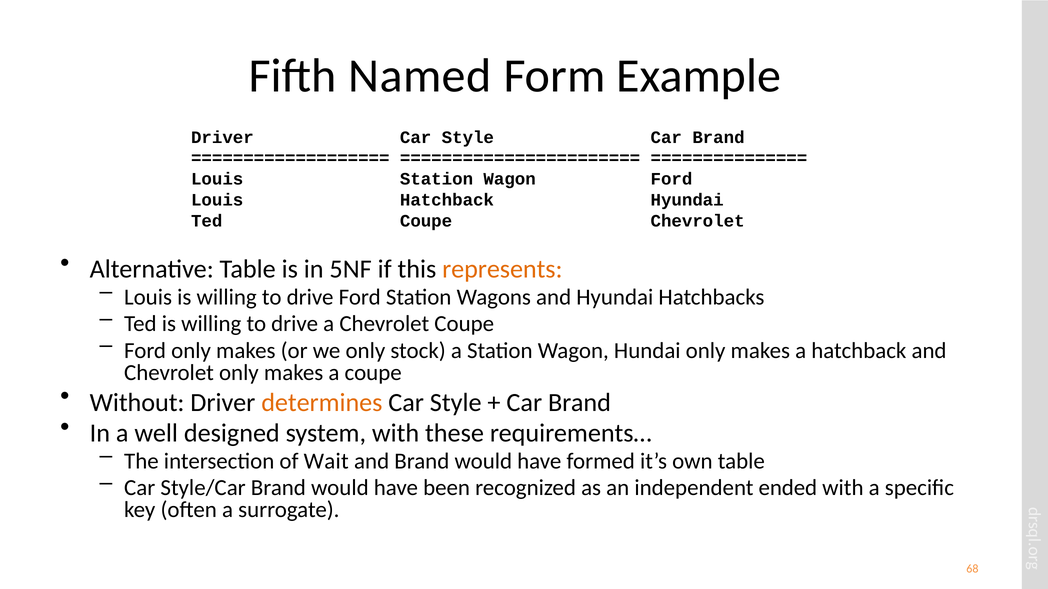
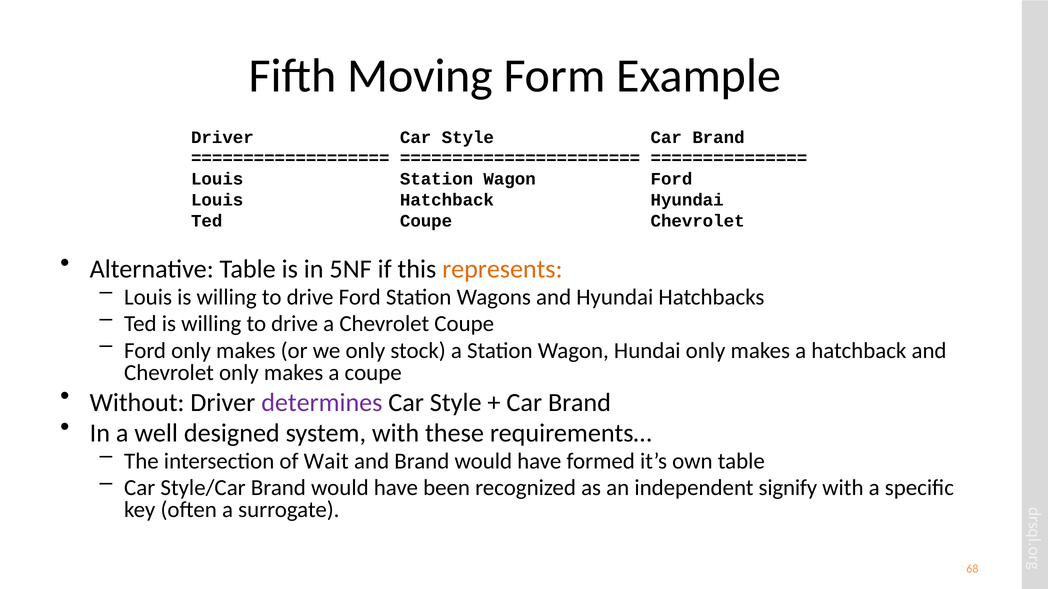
Named: Named -> Moving (420, 76)
determines colour: orange -> purple (322, 403)
ended: ended -> signify (788, 488)
